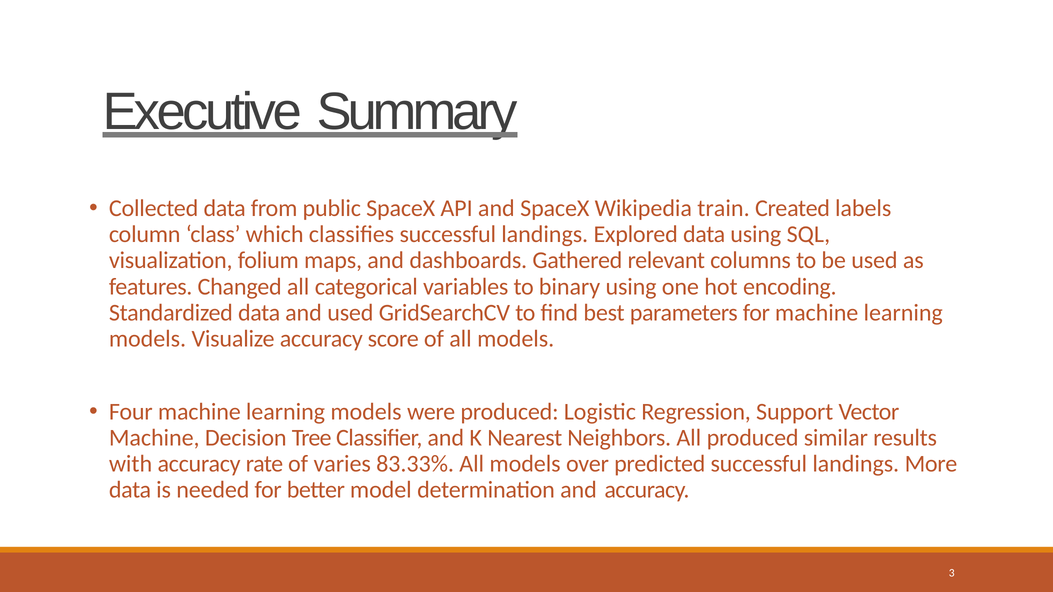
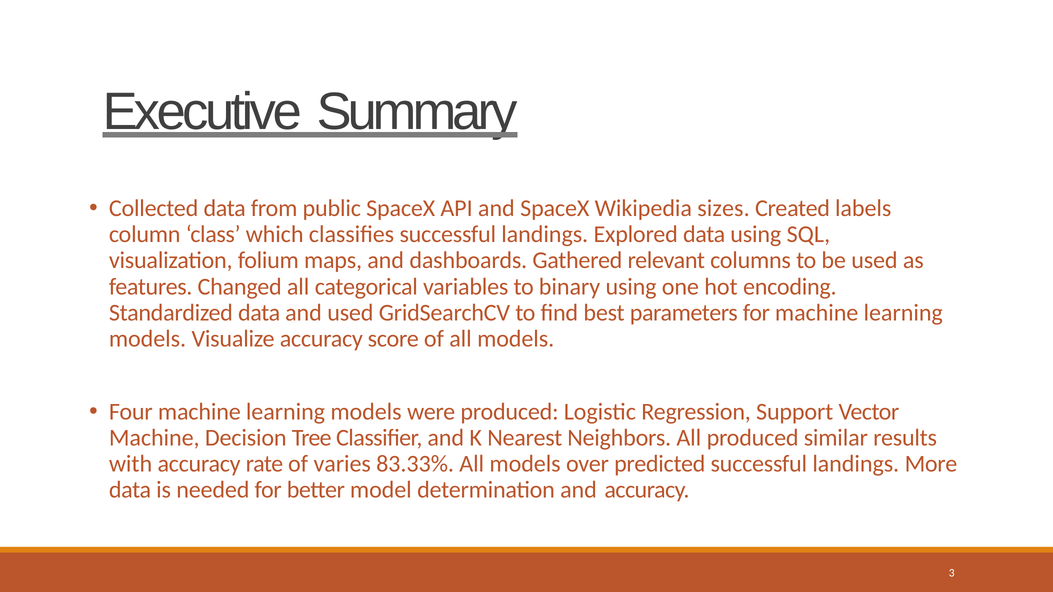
train: train -> sizes (724, 209)
